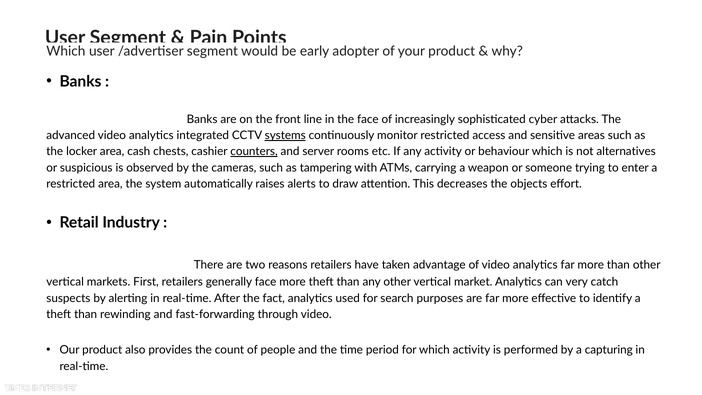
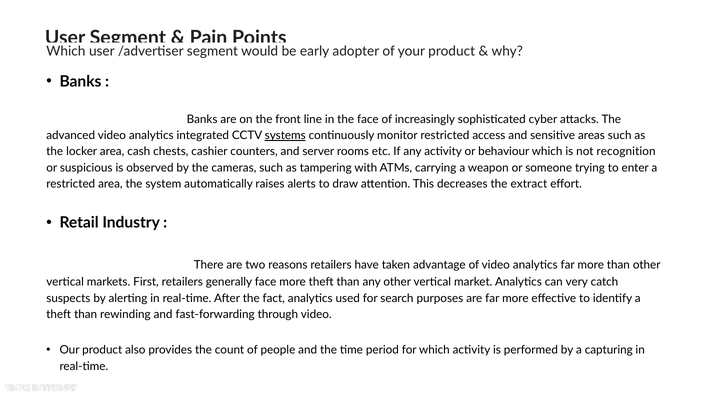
counters underline: present -> none (254, 152)
alternatives: alternatives -> recognition (626, 152)
objects: objects -> extract (529, 184)
